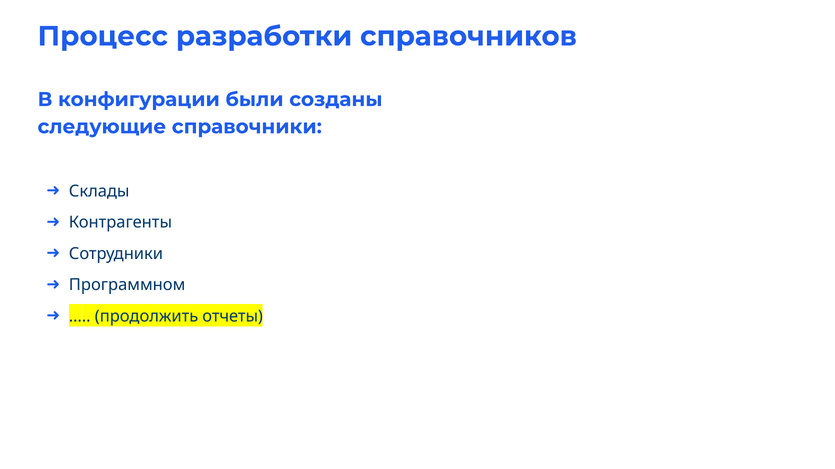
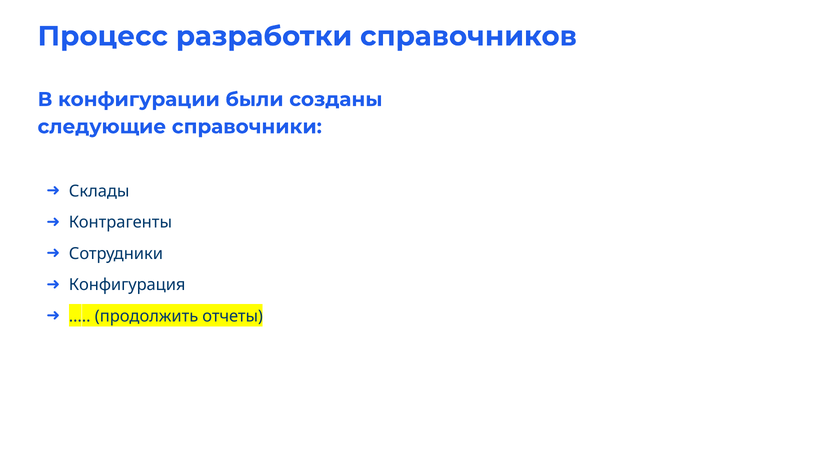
Программном: Программном -> Конфигурация (127, 285)
